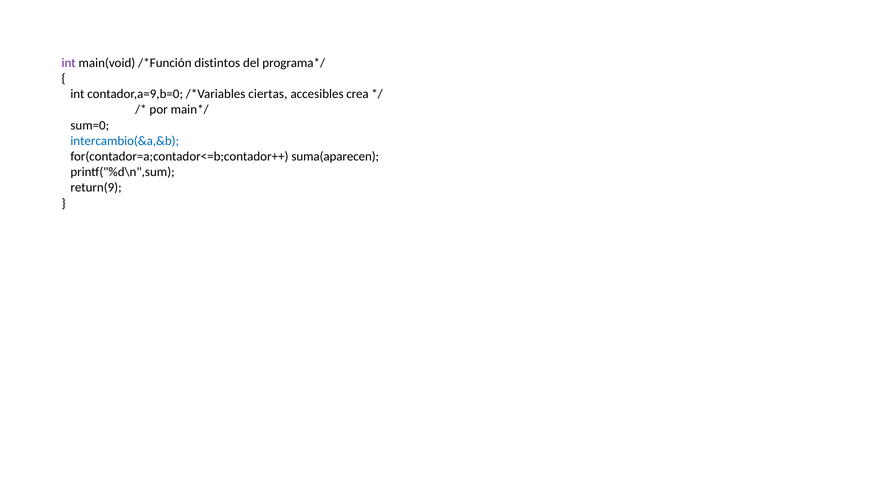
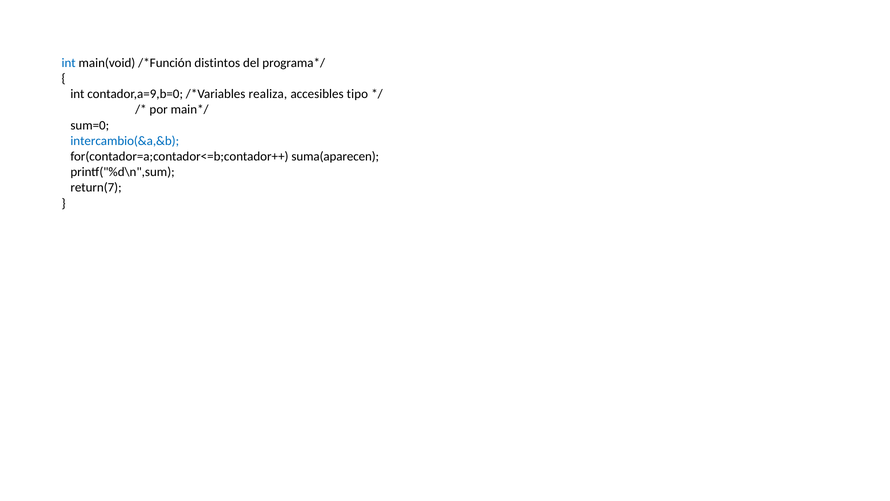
int colour: purple -> blue (69, 63)
ciertas: ciertas -> realiza (268, 94)
crea: crea -> tipo (357, 94)
return(9: return(9 -> return(7 (96, 188)
